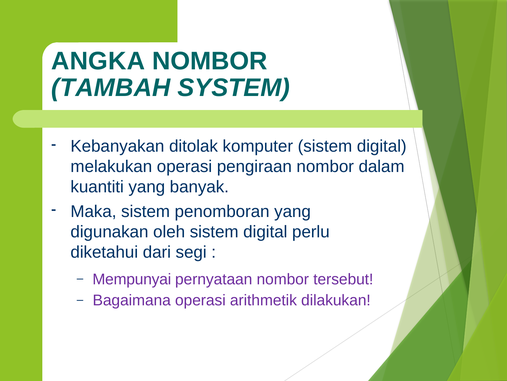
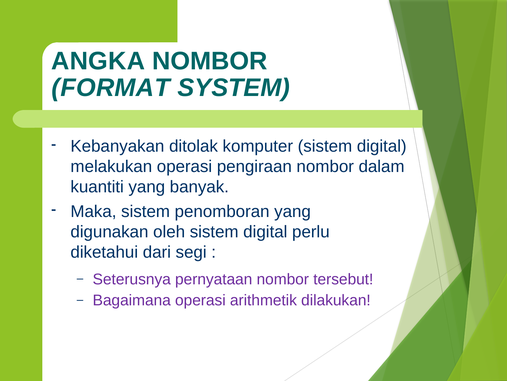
TAMBAH: TAMBAH -> FORMAT (111, 88)
Mempunyai: Mempunyai -> Seterusnya (132, 279)
